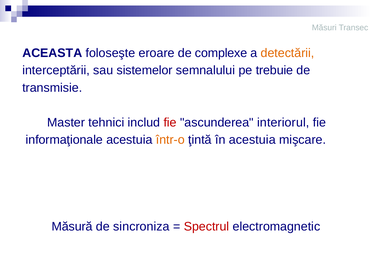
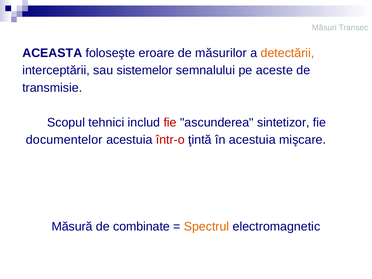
complexe: complexe -> măsurilor (221, 53)
trebuie: trebuie -> aceste (274, 70)
Master: Master -> Scopul (66, 122)
interiorul: interiorul -> sintetizor (283, 122)
informaţionale: informaţionale -> documentelor (64, 140)
într-o colour: orange -> red (170, 140)
sincroniza: sincroniza -> combinate (141, 227)
Spectrul colour: red -> orange (207, 227)
